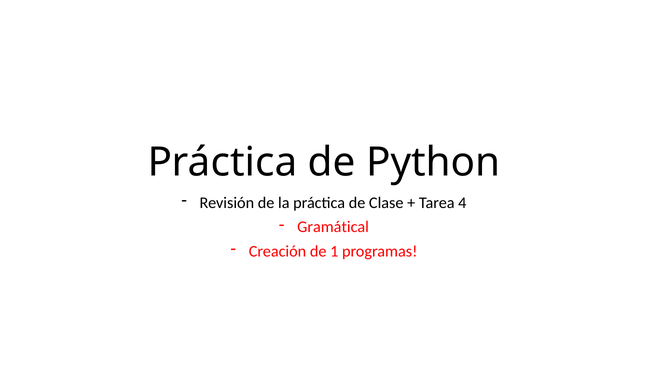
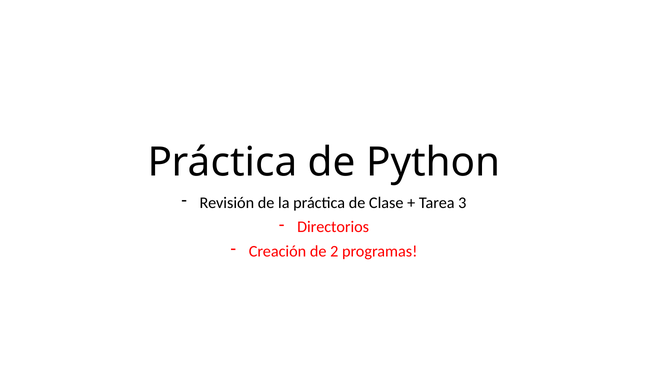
4: 4 -> 3 (462, 203)
Gramátical: Gramátical -> Directorios (333, 227)
1: 1 -> 2 (334, 251)
